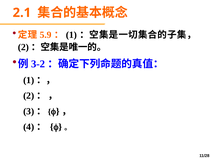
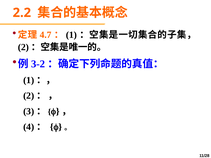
2.1: 2.1 -> 2.2 (22, 13)
5.9: 5.9 -> 4.7 (46, 35)
